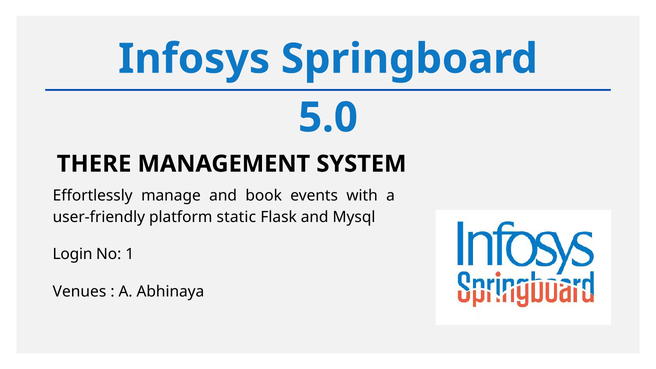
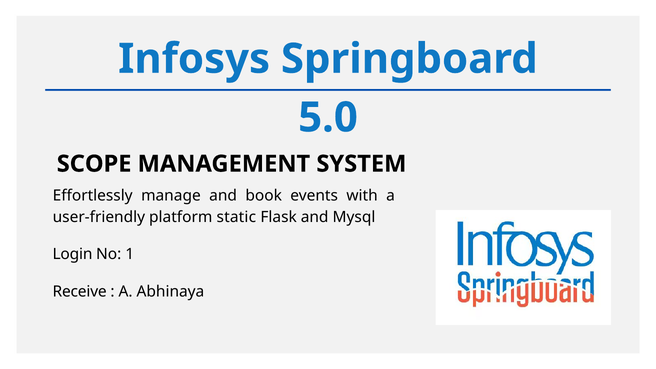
THERE: THERE -> SCOPE (94, 164)
Venues: Venues -> Receive (80, 292)
